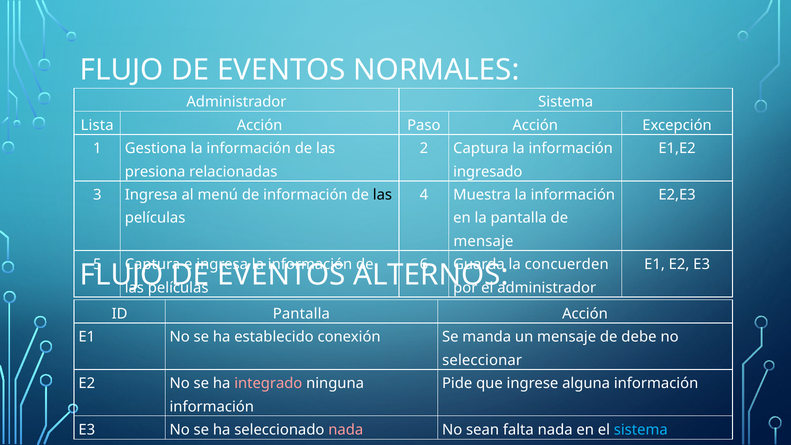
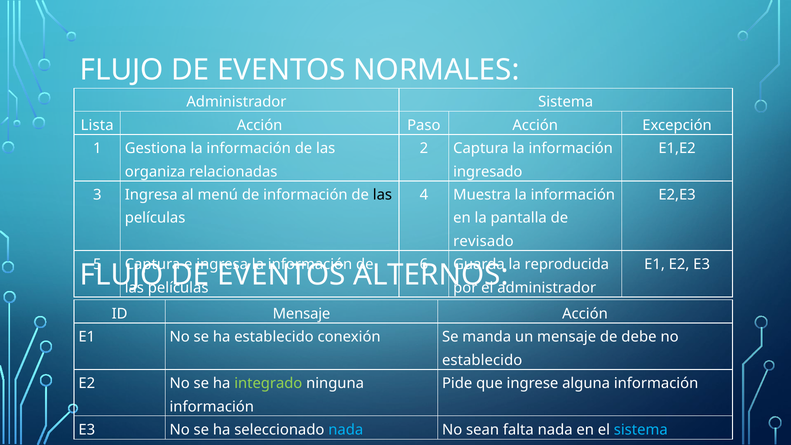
presiona: presiona -> organiza (155, 172)
mensaje: mensaje -> revisado (483, 241)
concuerden: concuerden -> reproducida (567, 264)
ID Pantalla: Pantalla -> Mensaje (302, 314)
seleccionar: seleccionar -> establecido (482, 360)
integrado colour: pink -> light green (268, 383)
nada colour: pink -> light blue (346, 430)
